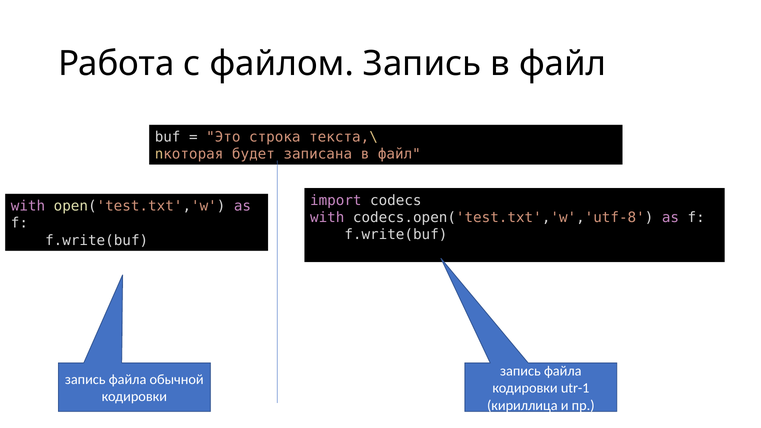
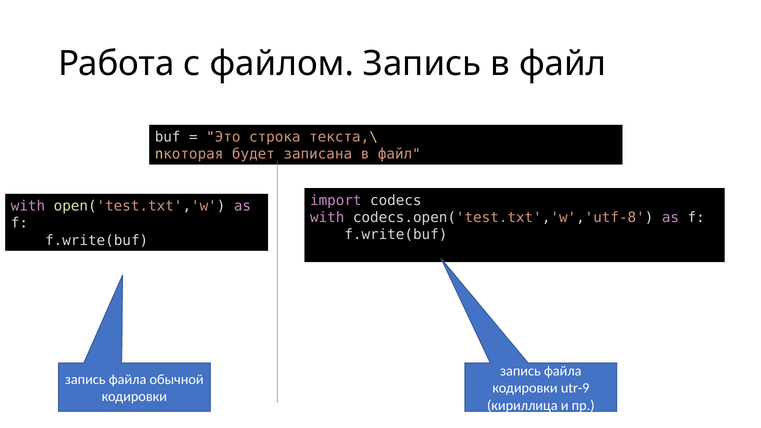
utr-1: utr-1 -> utr-9 (575, 388)
